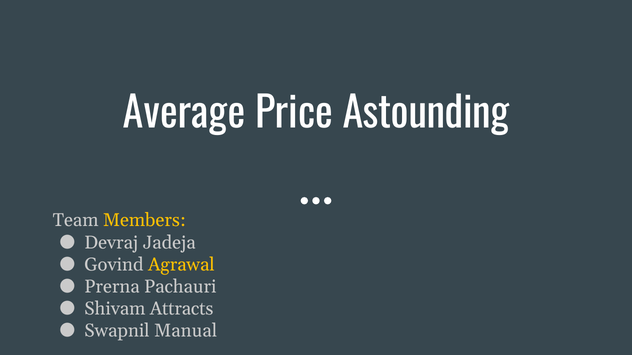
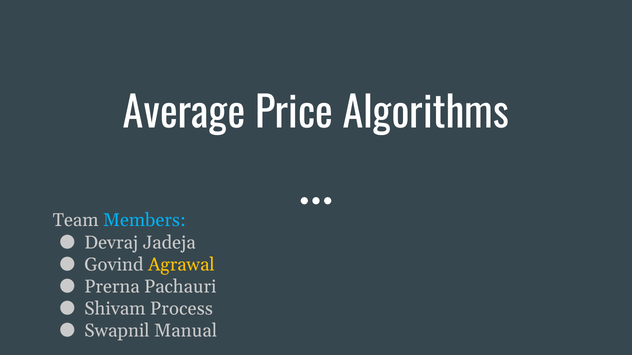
Astounding: Astounding -> Algorithms (426, 114)
Members colour: yellow -> light blue (144, 221)
Attracts: Attracts -> Process (181, 309)
